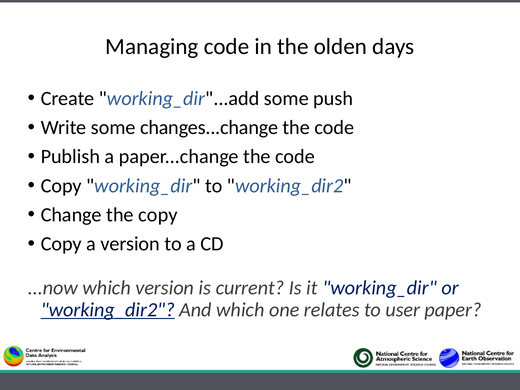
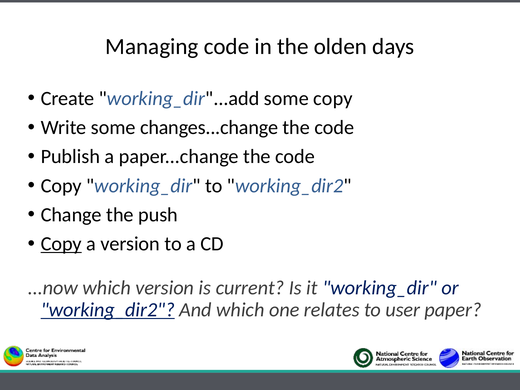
some push: push -> copy (333, 98)
the copy: copy -> push (158, 215)
Copy underline: none -> present (61, 244)
